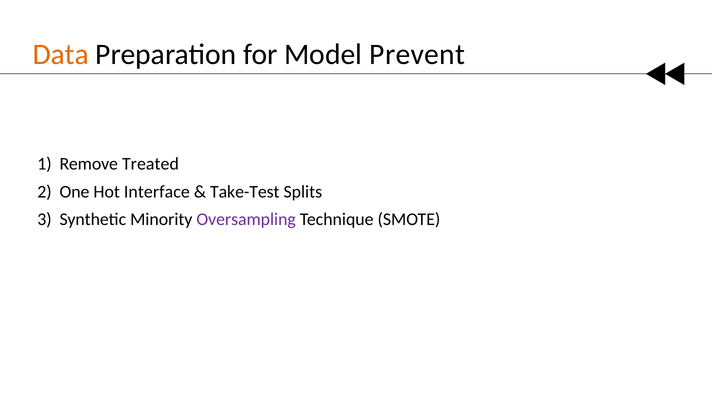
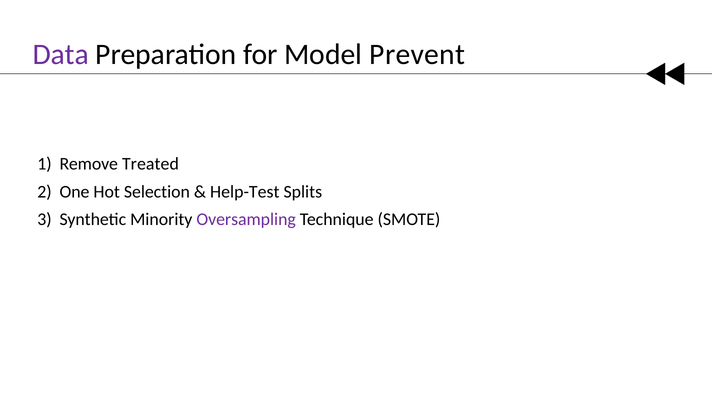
Data colour: orange -> purple (61, 54)
Interface: Interface -> Selection (157, 192)
Take-Test: Take-Test -> Help-Test (245, 192)
